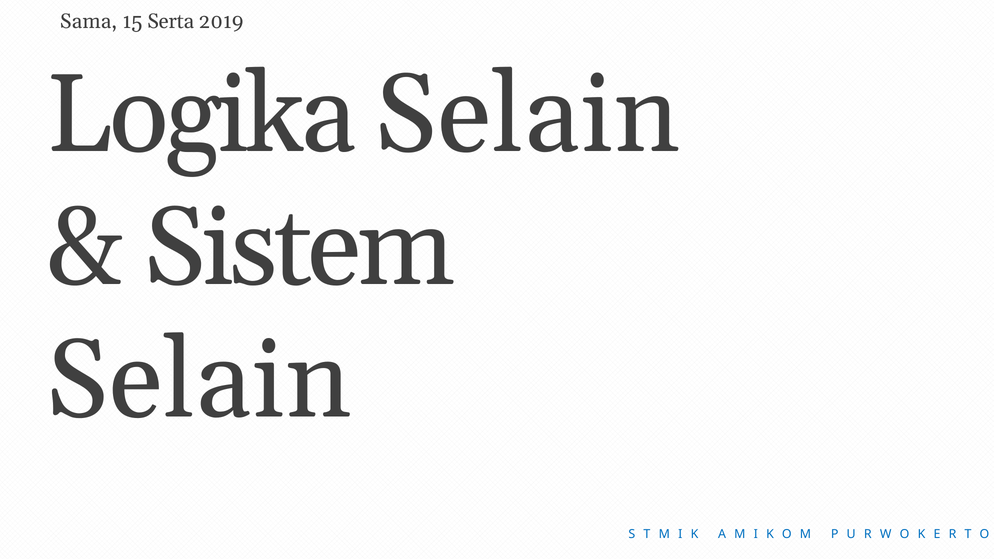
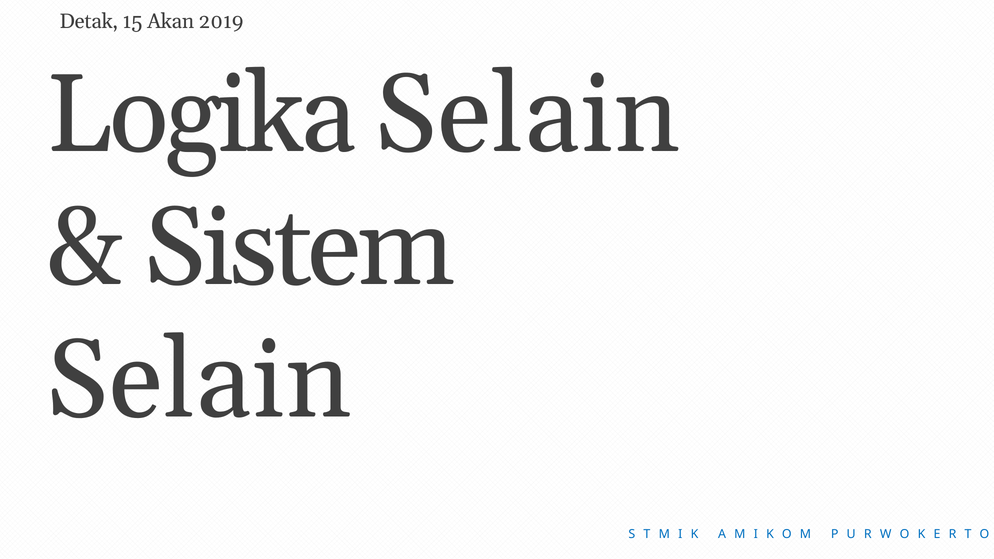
Sama: Sama -> Detak (89, 22)
Serta: Serta -> Akan (171, 22)
